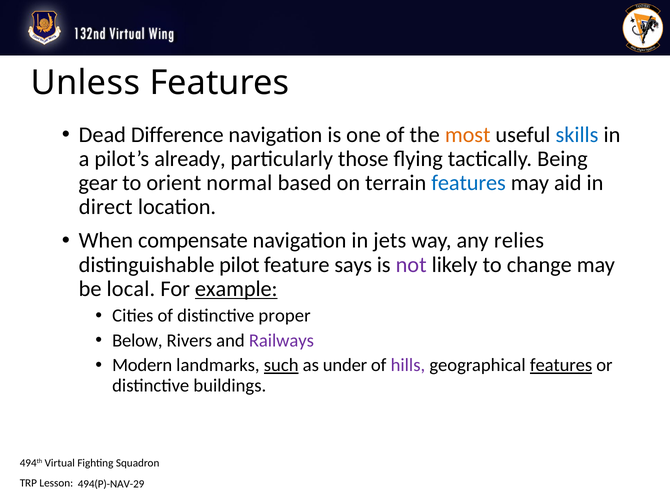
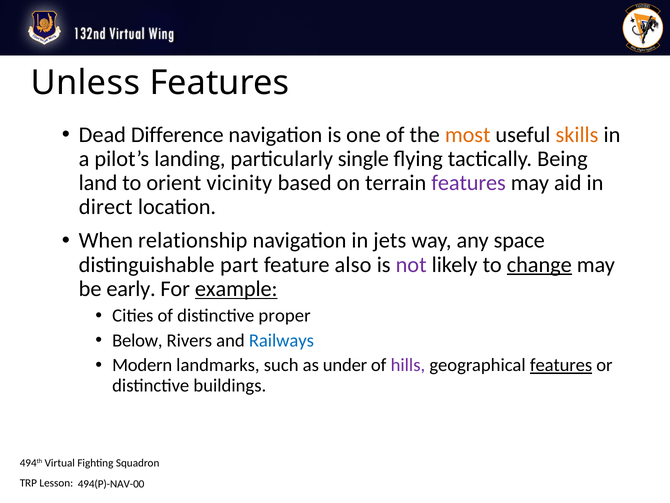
skills colour: blue -> orange (577, 135)
already: already -> landing (190, 159)
those: those -> single (363, 159)
gear: gear -> land (98, 183)
normal: normal -> vicinity (239, 183)
features colour: blue -> purple (469, 183)
compensate: compensate -> relationship (193, 240)
relies: relies -> space (519, 240)
pilot: pilot -> part (239, 264)
says: says -> also (353, 264)
change underline: none -> present (539, 264)
local: local -> early (131, 289)
Railways colour: purple -> blue (281, 340)
such underline: present -> none (281, 365)
494(P)-NAV-29: 494(P)-NAV-29 -> 494(P)-NAV-00 (111, 484)
